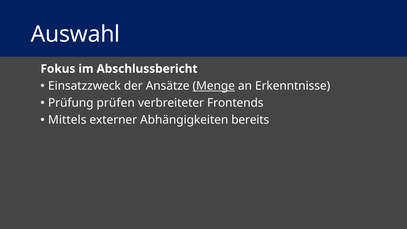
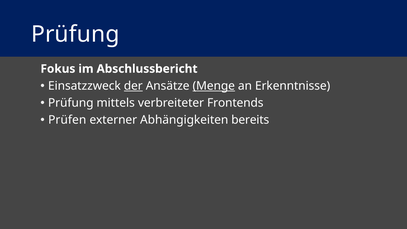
Auswahl: Auswahl -> Prüfung (75, 34)
der underline: none -> present (133, 86)
prüfen: prüfen -> mittels (116, 103)
Mittels: Mittels -> Prüfen (67, 120)
